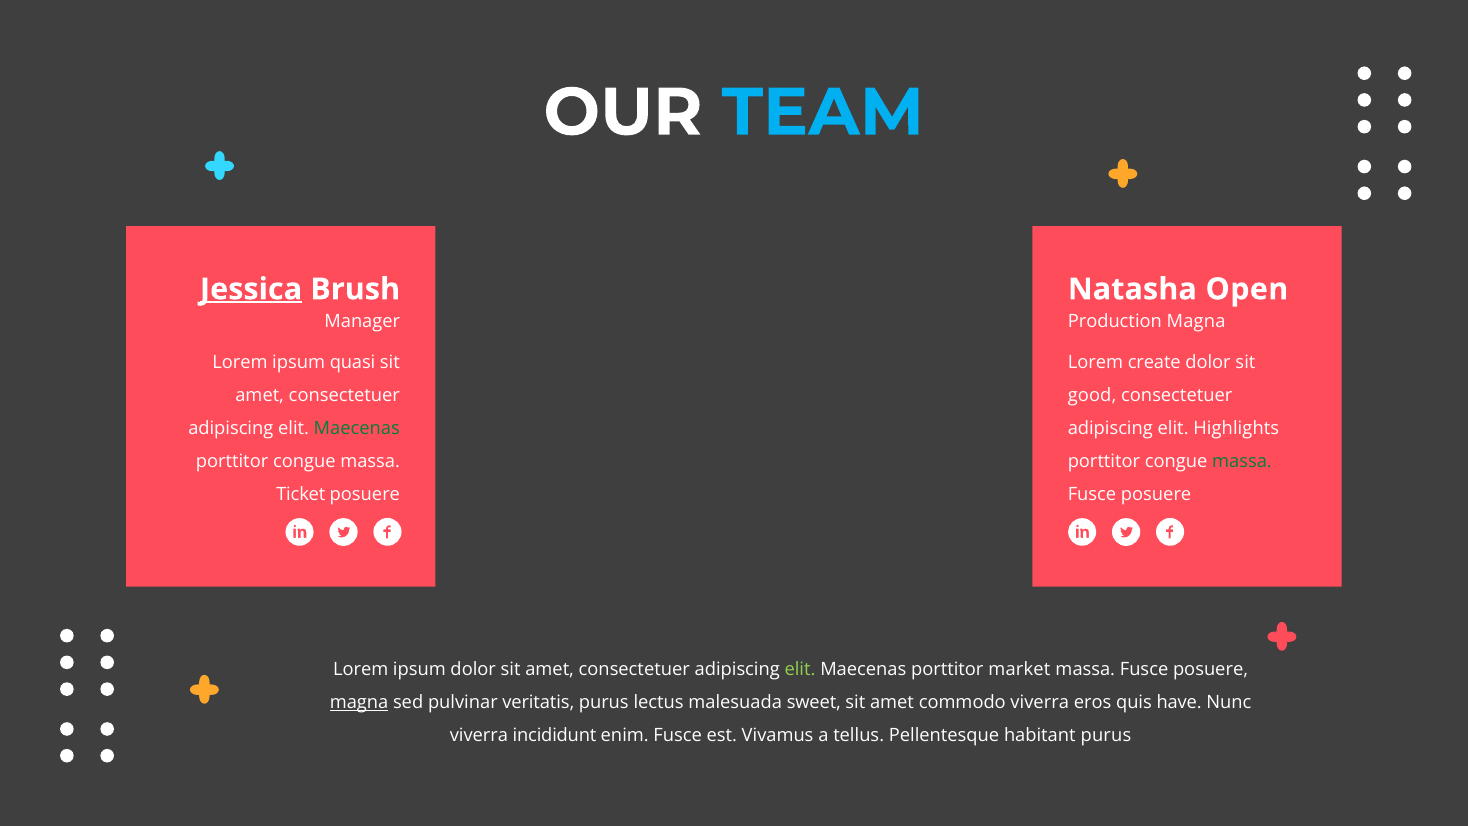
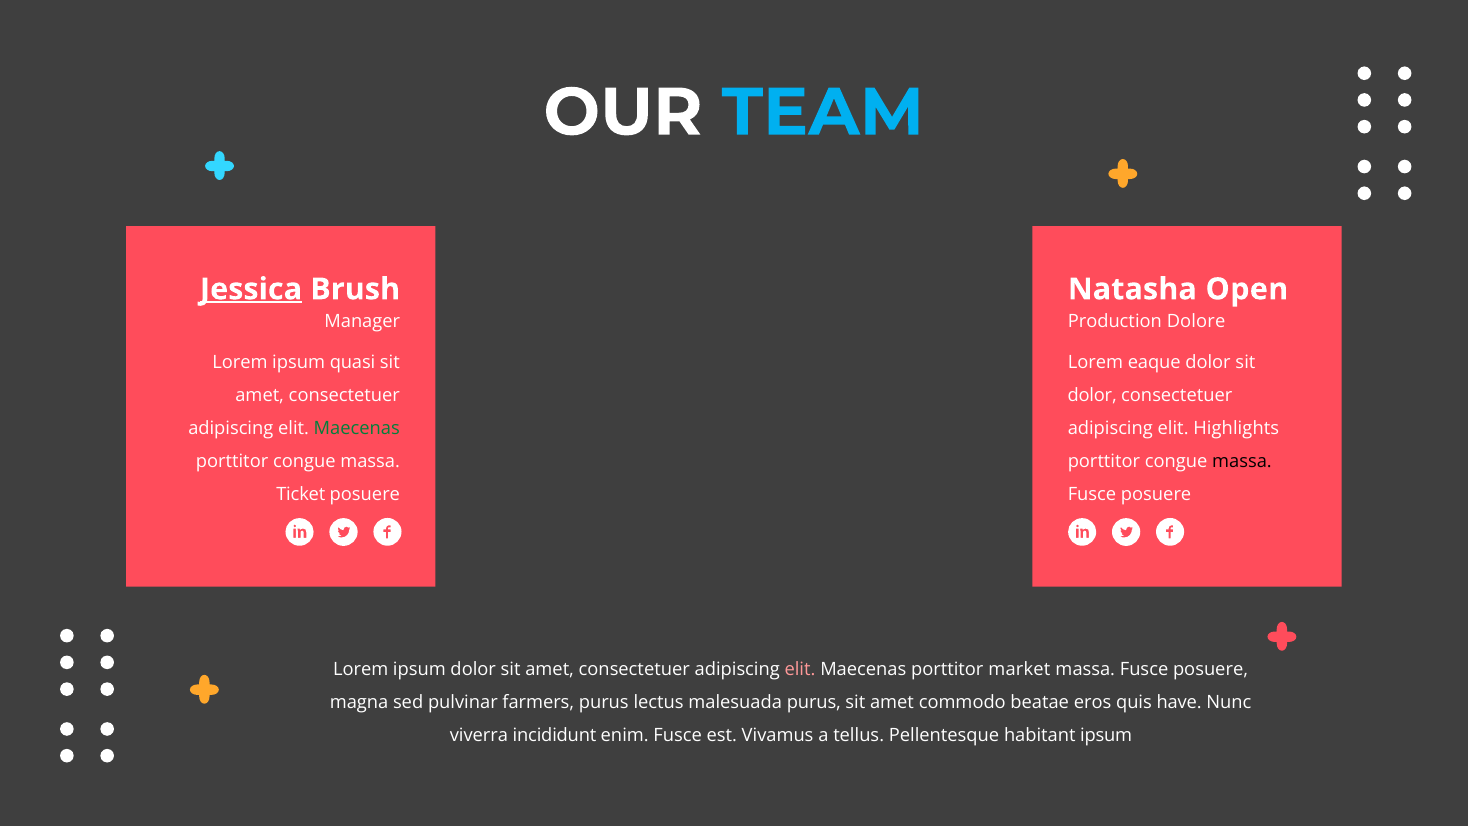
Production Magna: Magna -> Dolore (1196, 321)
create: create -> eaque (1154, 362)
good: good -> dolor (1092, 395)
massa colour: green -> black (1242, 461)
elit colour: light green -> pink (800, 669)
magna underline: present -> none (359, 702)
veritatis: veritatis -> farmers (538, 702)
malesuada sweet: sweet -> purus (814, 702)
commodo viverra: viverra -> beatae (1040, 702)
habitant purus: purus -> ipsum (1106, 735)
